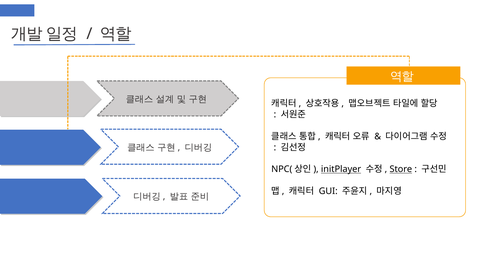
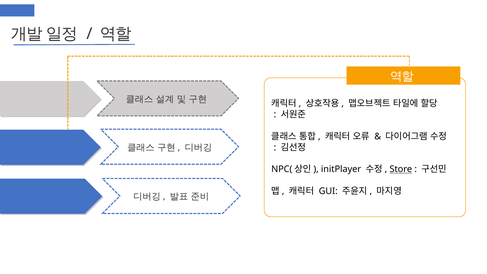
initPlayer underline: present -> none (341, 169)
